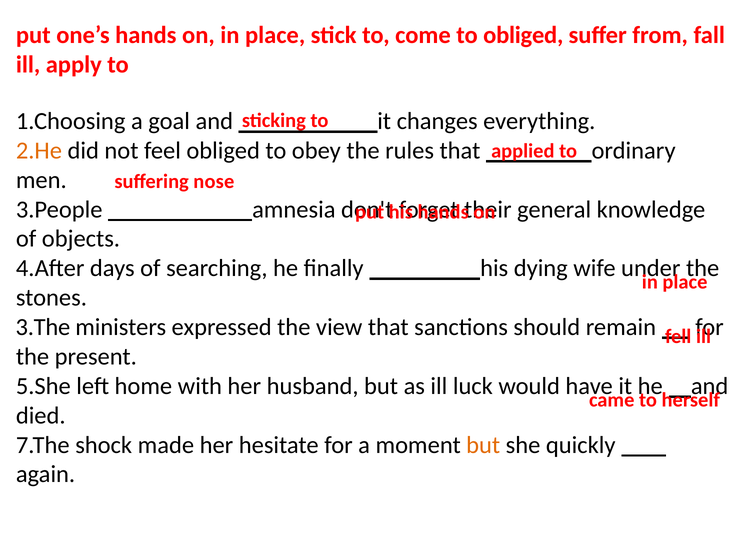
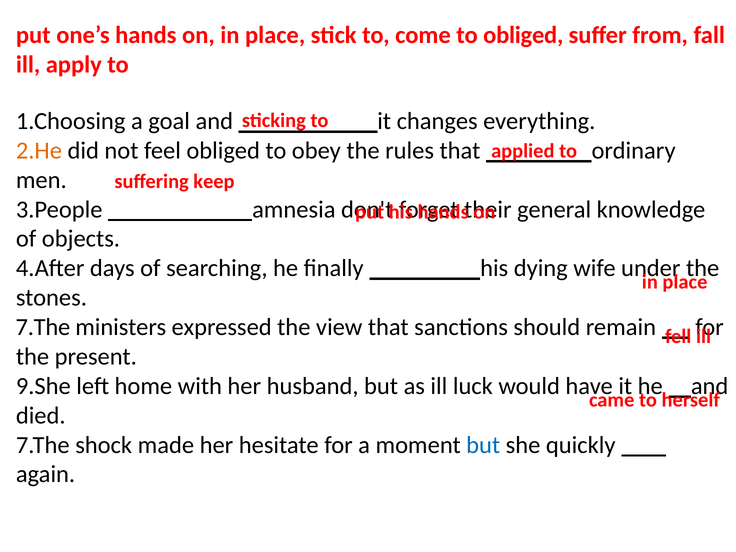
nose: nose -> keep (214, 181)
3.The: 3.The -> 7.The (43, 327)
5.She: 5.She -> 9.She (43, 386)
but colour: orange -> blue (483, 445)
